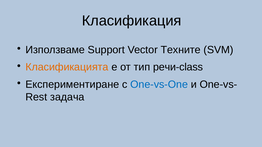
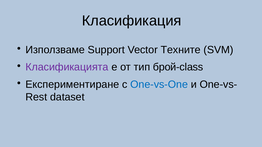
Класификацията colour: orange -> purple (67, 67)
речи-class: речи-class -> брой-class (178, 67)
задача: задача -> dataset (67, 97)
